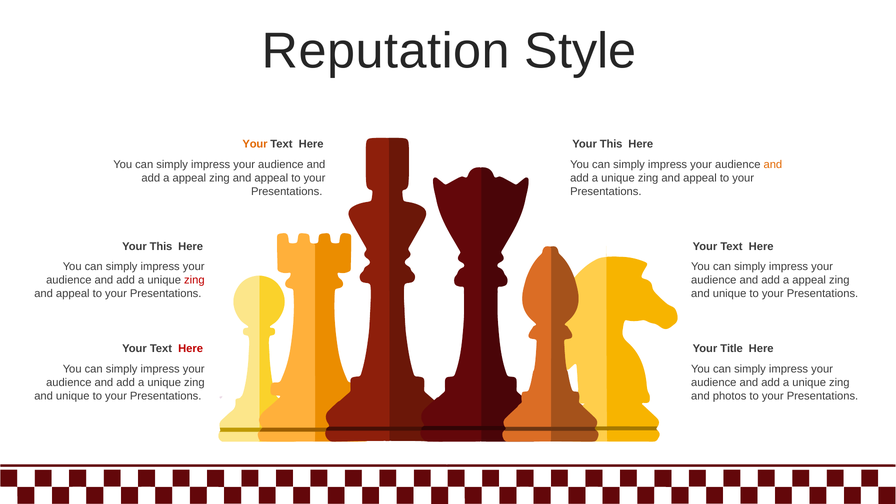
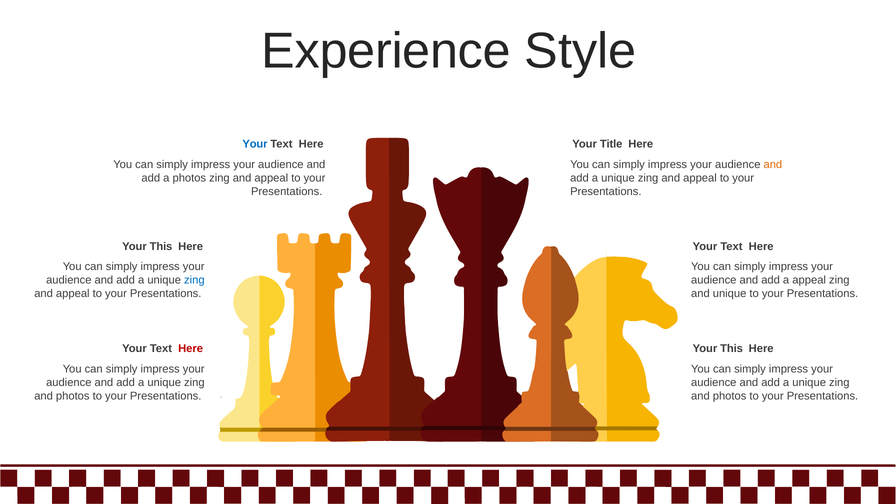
Reputation: Reputation -> Experience (386, 51)
Your colour: orange -> blue (255, 144)
This: This -> Title (611, 144)
appeal: appeal -> photos (189, 178)
zing colour: red -> blue (194, 280)
Title: Title -> This (732, 349)
unique: unique -> photos (73, 396)
